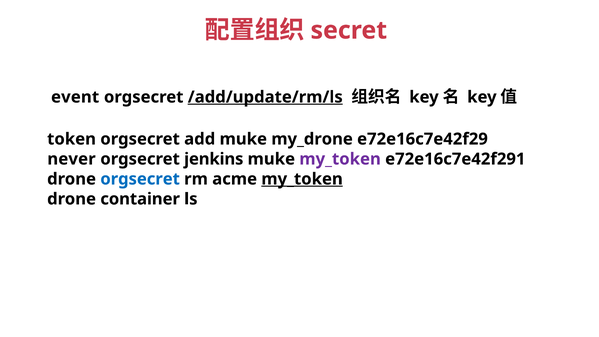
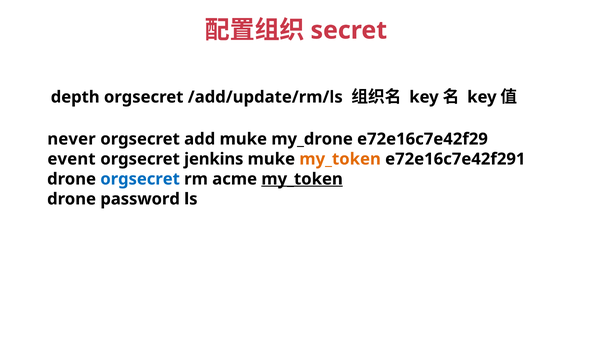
event: event -> depth (75, 97)
/add/update/rm/ls underline: present -> none (265, 97)
token: token -> never (71, 139)
never: never -> event (71, 159)
my_token colour: purple -> orange (340, 159)
container: container -> password (140, 199)
